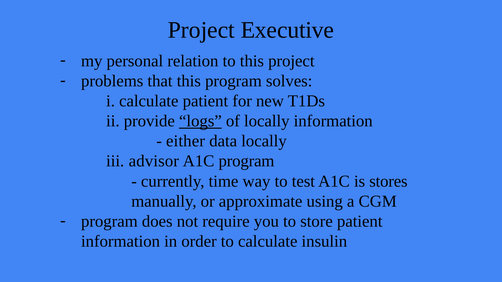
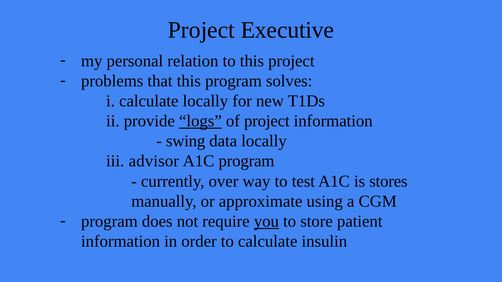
calculate patient: patient -> locally (205, 101)
of locally: locally -> project (267, 121)
either: either -> swing (186, 141)
time: time -> over (223, 181)
you underline: none -> present (266, 222)
